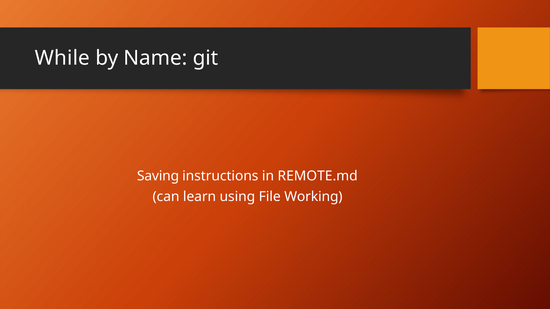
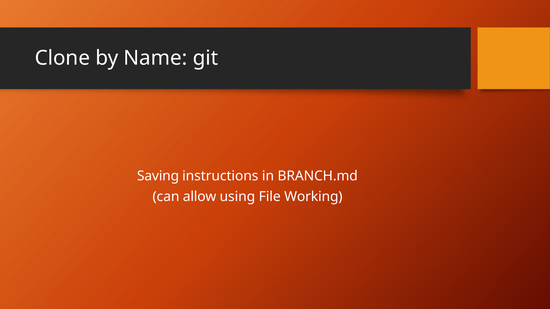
While: While -> Clone (62, 58)
REMOTE.md: REMOTE.md -> BRANCH.md (318, 176)
learn: learn -> allow (200, 197)
